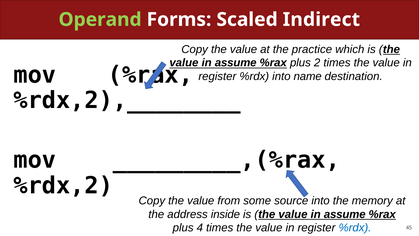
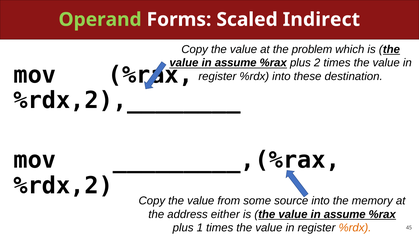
practice: practice -> problem (312, 49)
name: name -> these (308, 76)
inside: inside -> either (225, 214)
4: 4 -> 1 (200, 228)
%rdx colour: blue -> orange (355, 228)
